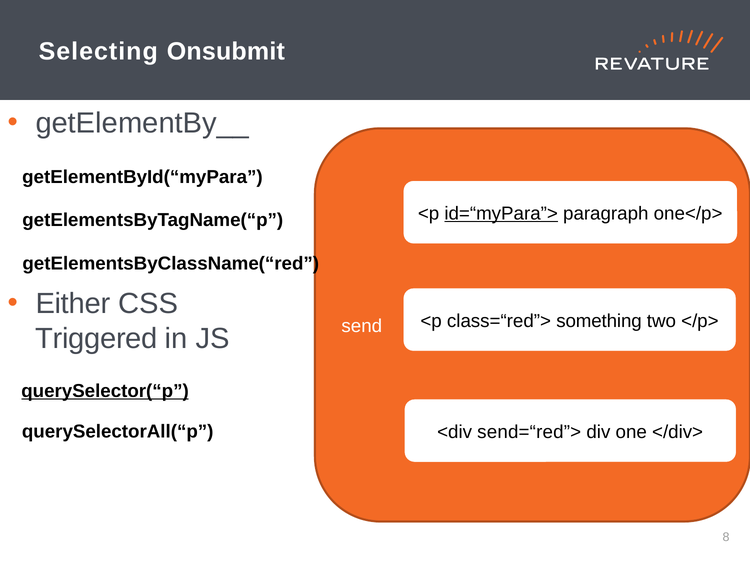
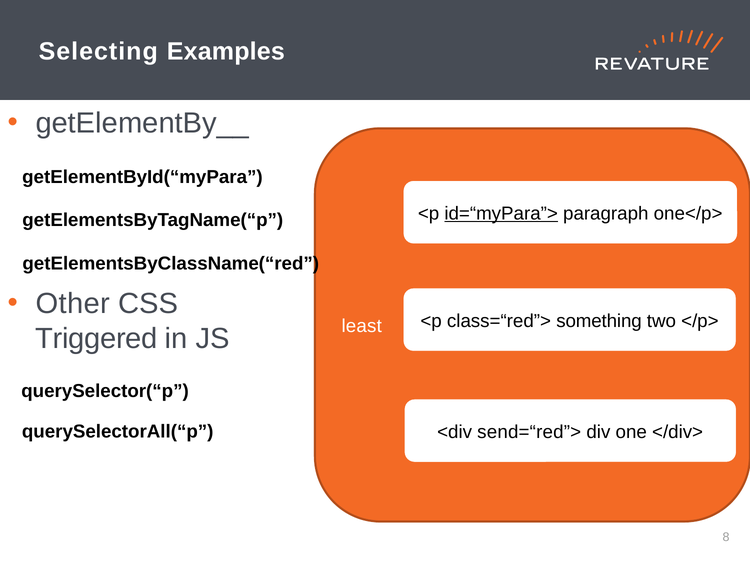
Onsubmit: Onsubmit -> Examples (226, 52)
Either: Either -> Other (73, 304)
send: send -> least (362, 326)
querySelector(“p underline: present -> none (105, 391)
